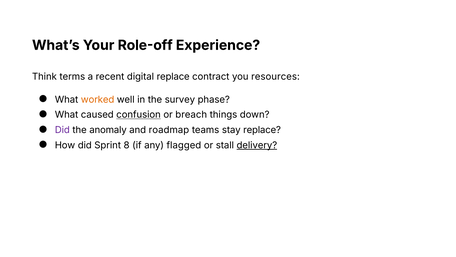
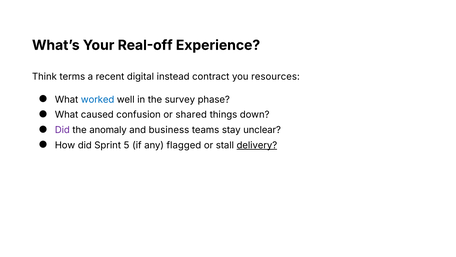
Role-off: Role-off -> Real-off (145, 45)
digital replace: replace -> instead (173, 77)
worked colour: orange -> blue (98, 99)
confusion underline: present -> none (139, 115)
breach: breach -> shared (191, 115)
roadmap: roadmap -> business (169, 130)
stay replace: replace -> unclear (262, 130)
8: 8 -> 5 (127, 145)
